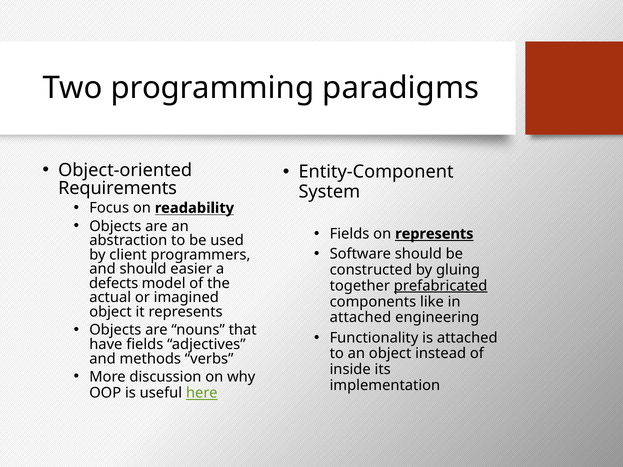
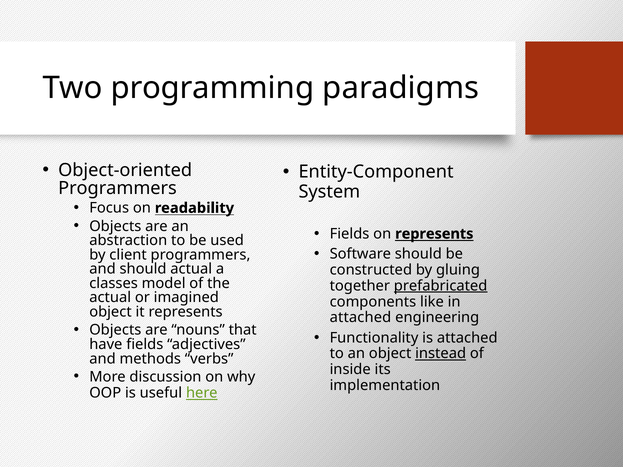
Requirements: Requirements -> Programmers (117, 188)
should easier: easier -> actual (191, 269)
defects: defects -> classes (114, 283)
instead underline: none -> present (441, 354)
